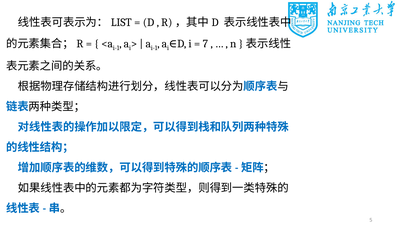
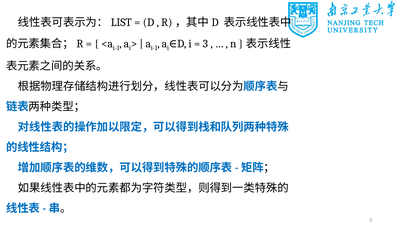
7: 7 -> 3 (205, 44)
